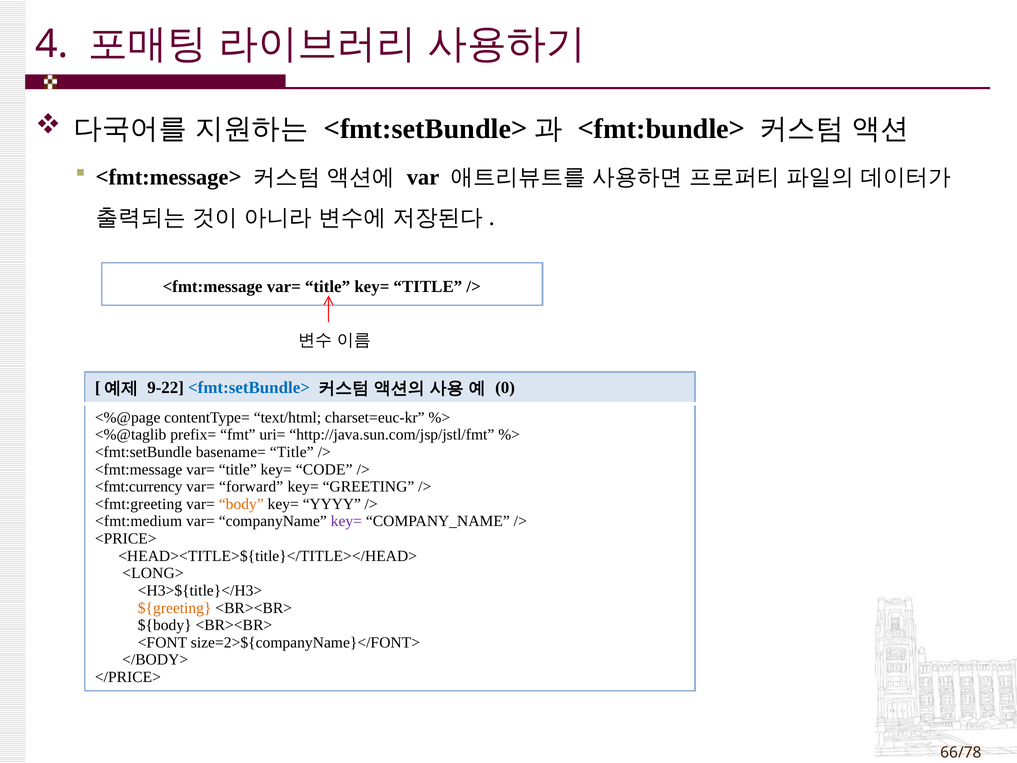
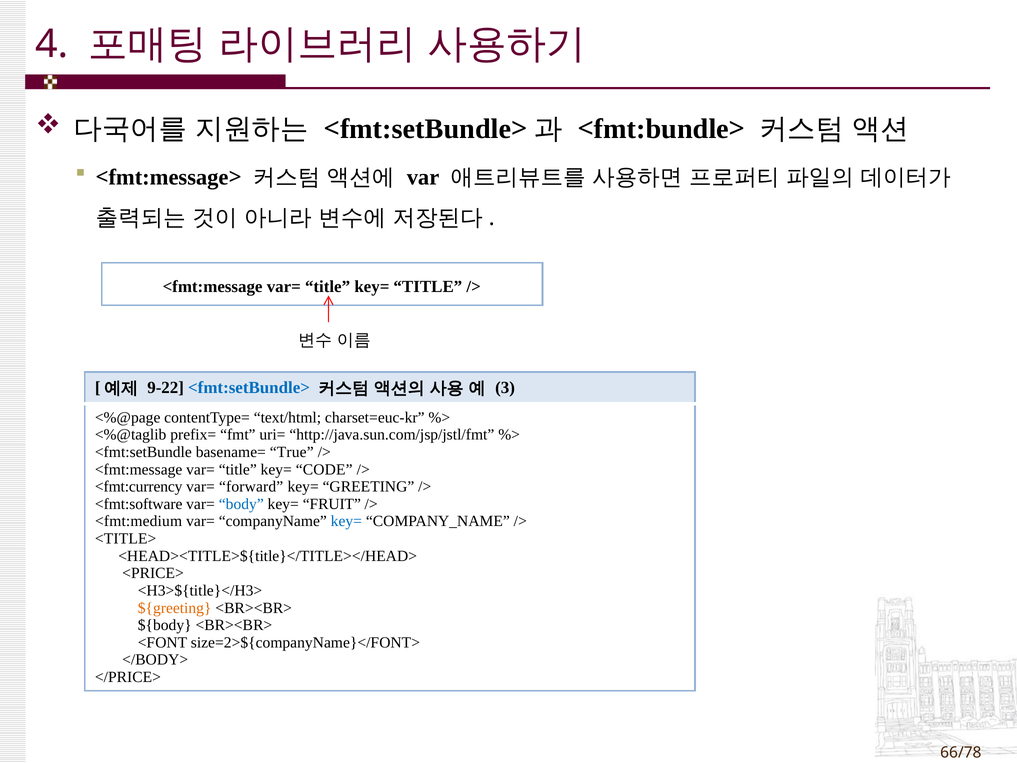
0: 0 -> 3 (505, 388)
basename= Title: Title -> True (292, 452)
<fmt:greeting: <fmt:greeting -> <fmt:software (139, 504)
body colour: orange -> blue (241, 504)
YYYY: YYYY -> FRUIT (332, 504)
key= colour: purple -> blue (346, 521)
<PRICE>: <PRICE> -> <TITLE> (126, 538)
<LONG>: <LONG> -> <PRICE> (153, 573)
